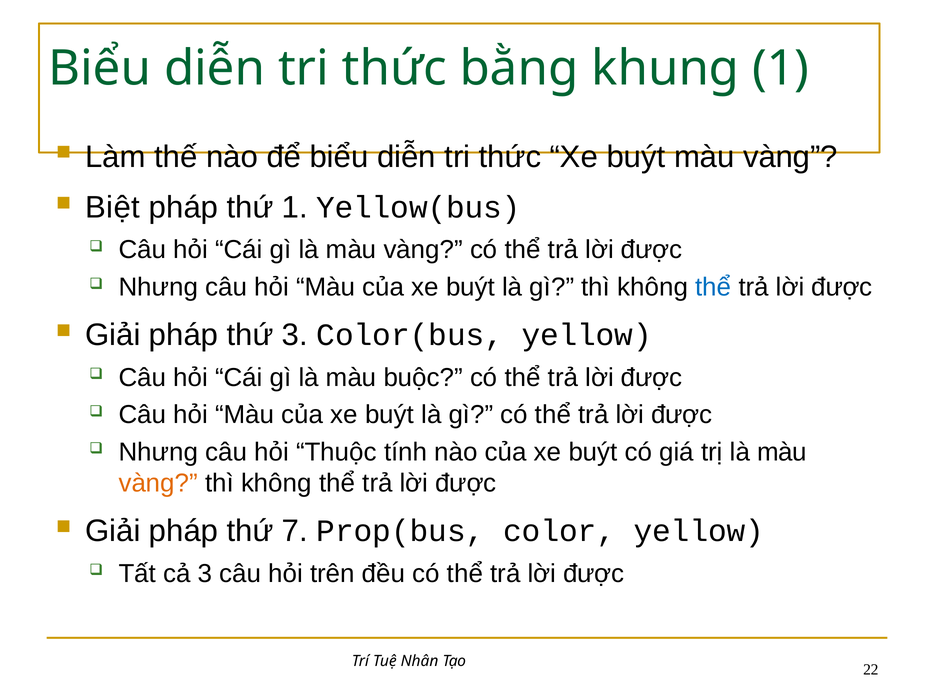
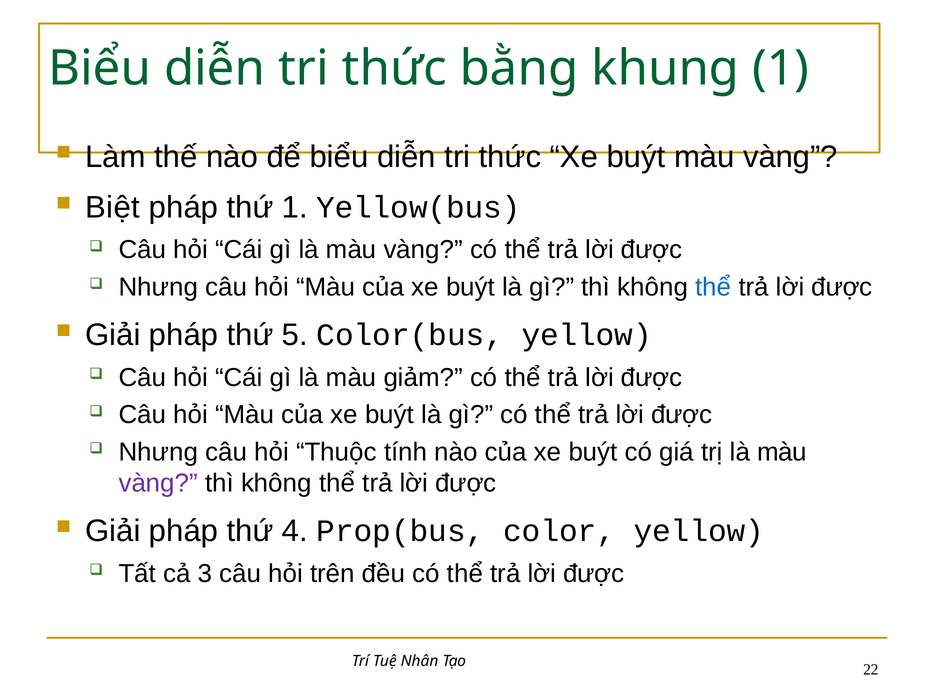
thứ 3: 3 -> 5 (295, 335)
buộc: buộc -> giảm (423, 378)
vàng colour: orange -> purple (158, 484)
7: 7 -> 4 (295, 532)
